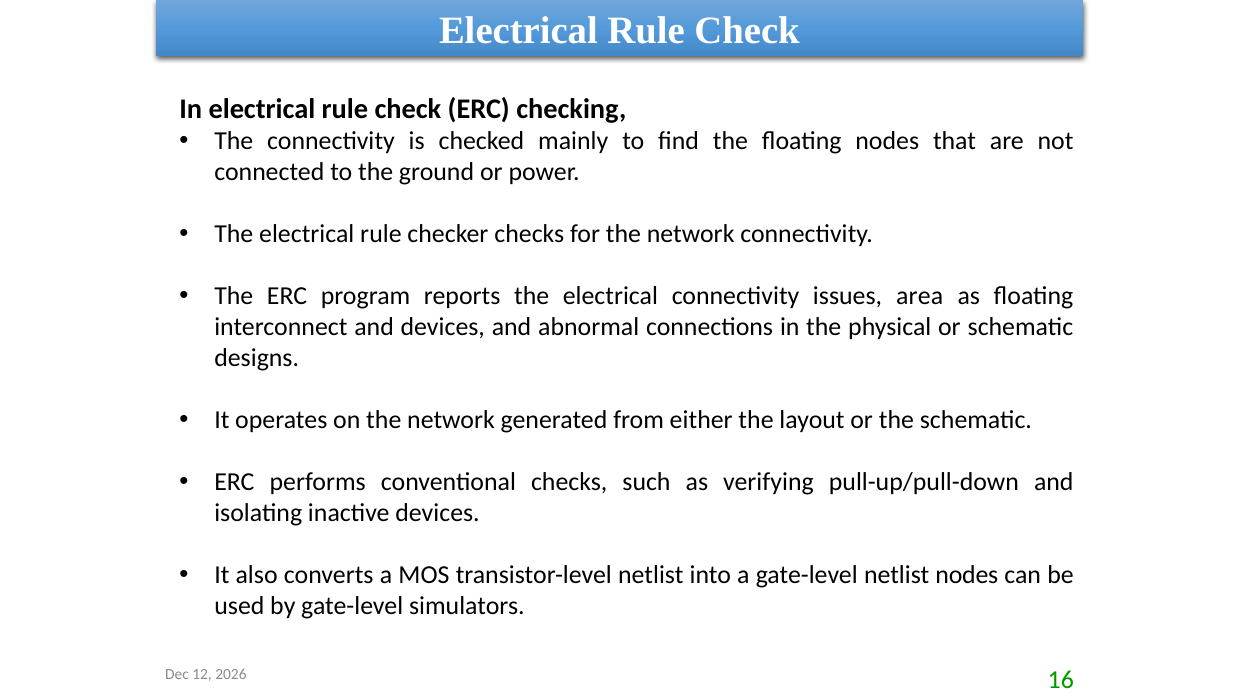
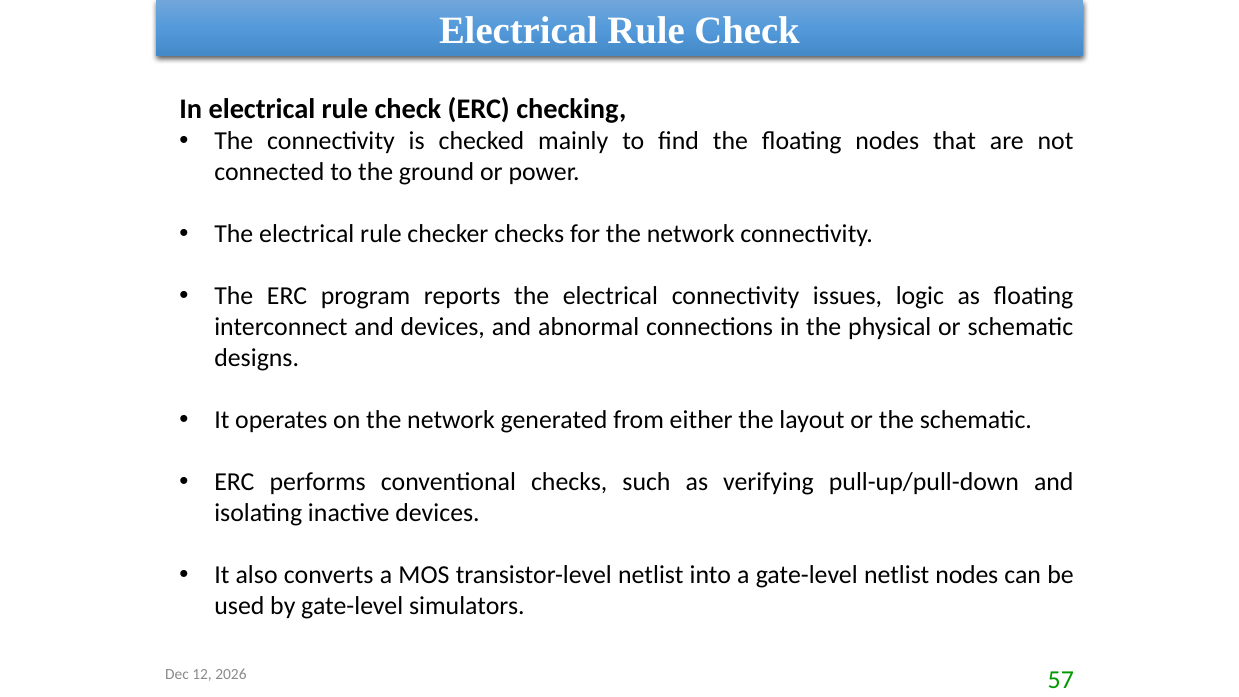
area: area -> logic (920, 296)
16: 16 -> 57 (1061, 680)
